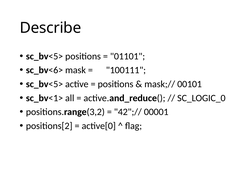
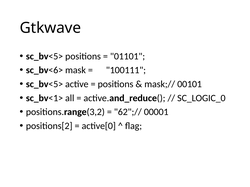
Describe: Describe -> Gtkwave (50, 28)
42";//: 42";// -> 62";// (128, 112)
